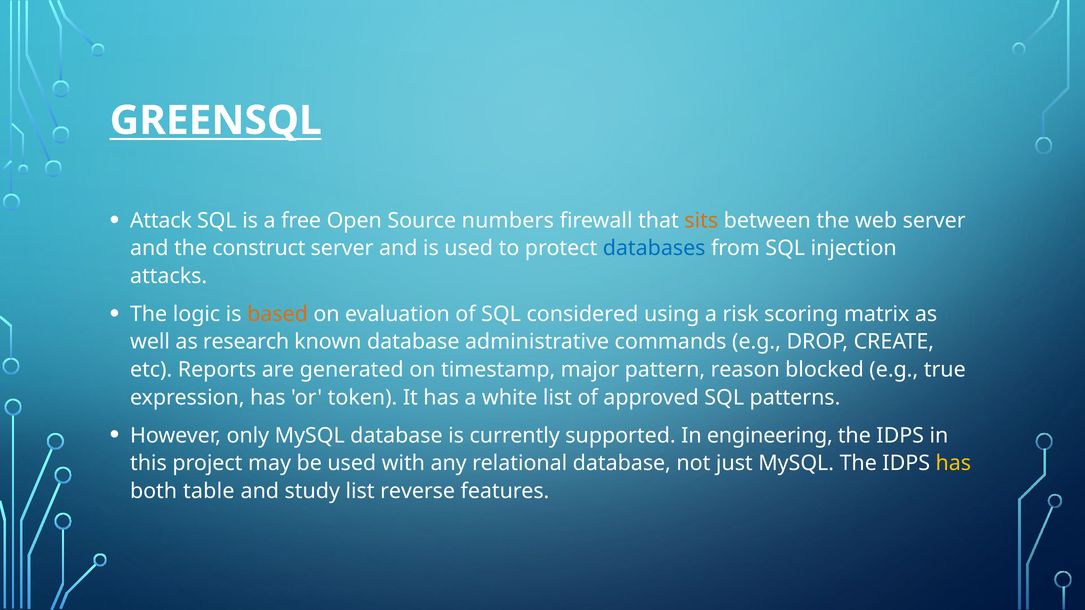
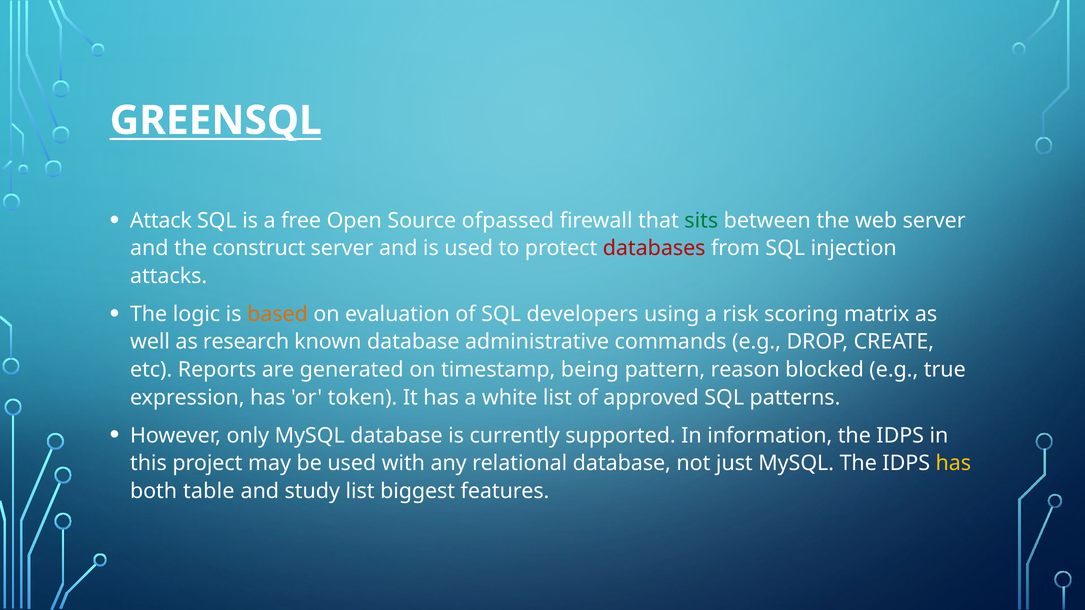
numbers: numbers -> ofpassed (508, 221)
sits colour: orange -> green (701, 221)
databases colour: blue -> red (654, 249)
considered: considered -> developers (582, 314)
major: major -> being (590, 370)
engineering: engineering -> information (770, 436)
reverse: reverse -> biggest (418, 491)
